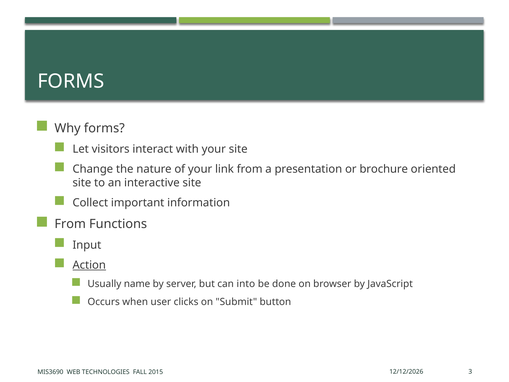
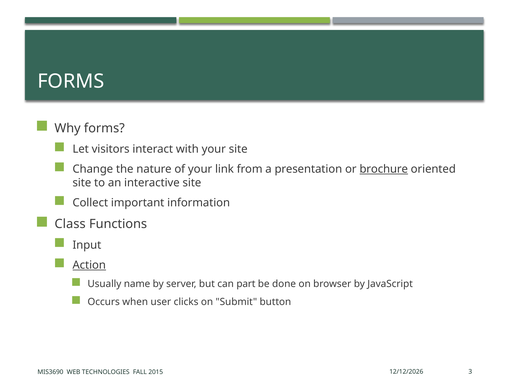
brochure underline: none -> present (384, 169)
From: From -> Class (70, 224)
into: into -> part (246, 284)
